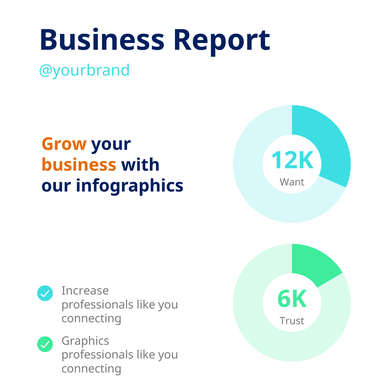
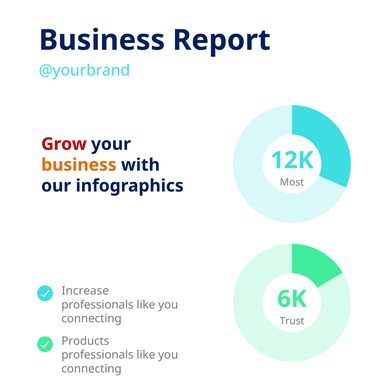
Grow colour: orange -> red (64, 144)
Want: Want -> Most (292, 182)
Graphics: Graphics -> Products (85, 341)
